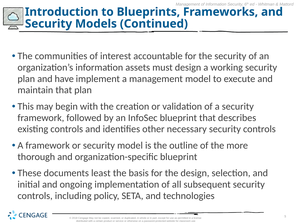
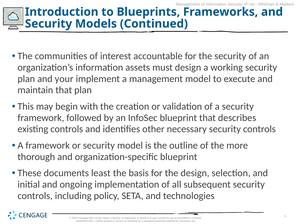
have: have -> your (64, 79)
